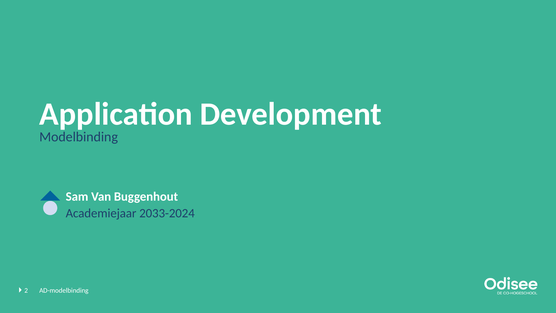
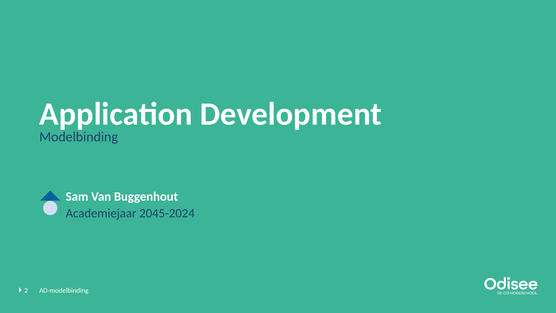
2033-2024: 2033-2024 -> 2045-2024 (167, 213)
